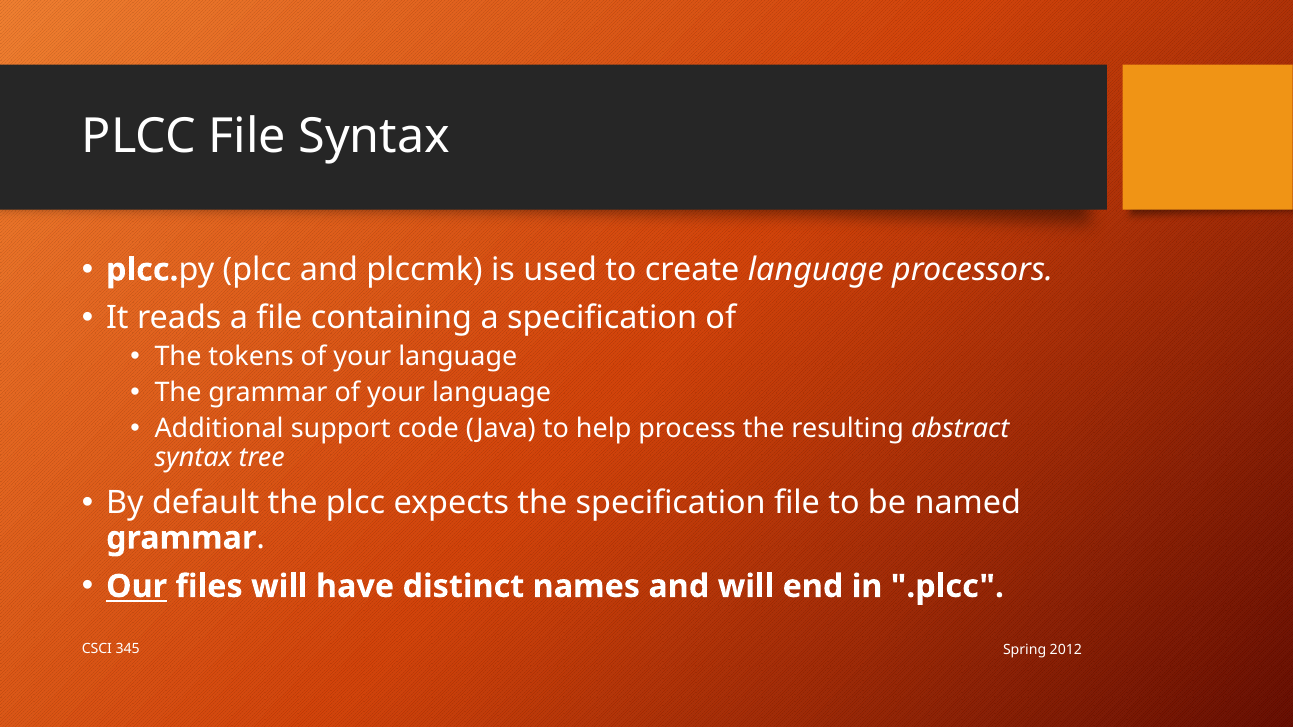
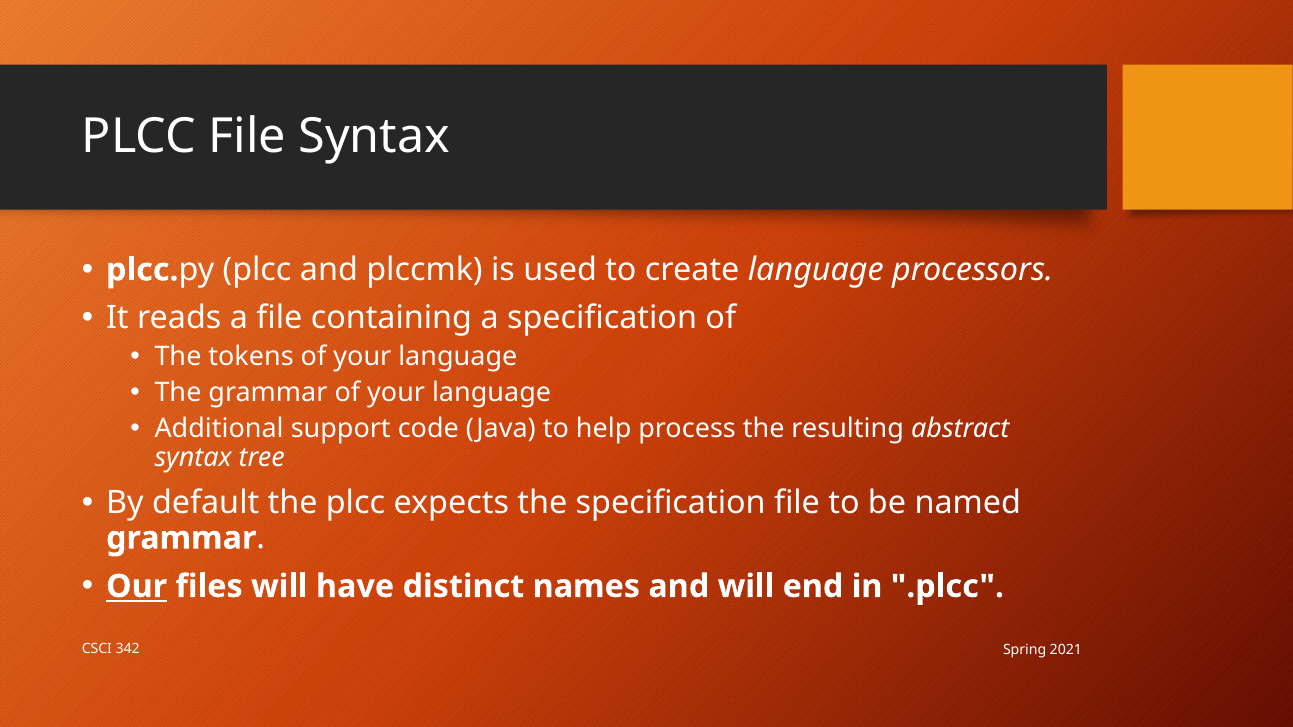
345: 345 -> 342 (128, 649)
2012: 2012 -> 2021 (1066, 650)
